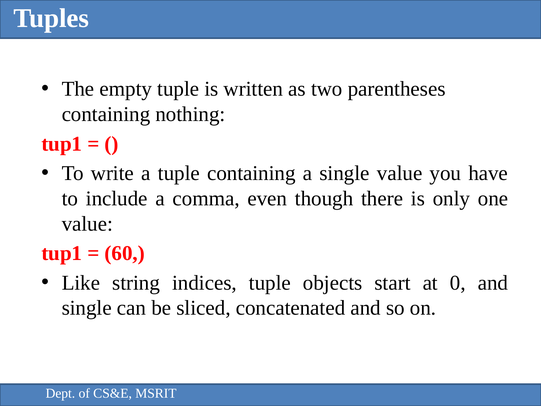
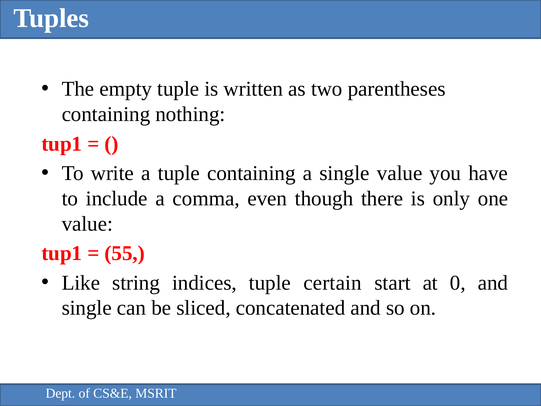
60: 60 -> 55 (125, 253)
objects: objects -> certain (333, 283)
